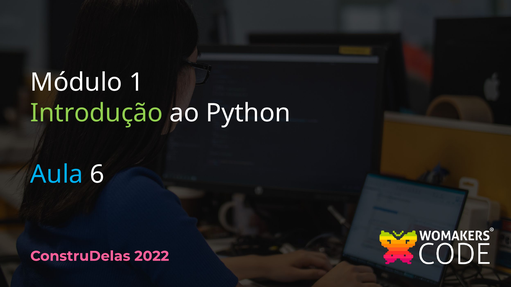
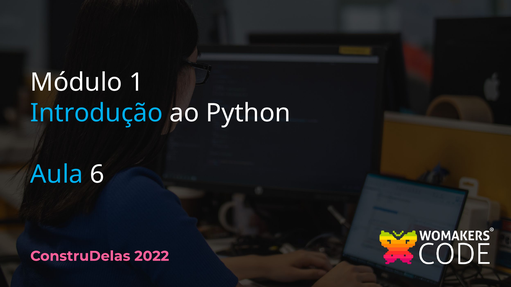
Introdução colour: light green -> light blue (97, 113)
